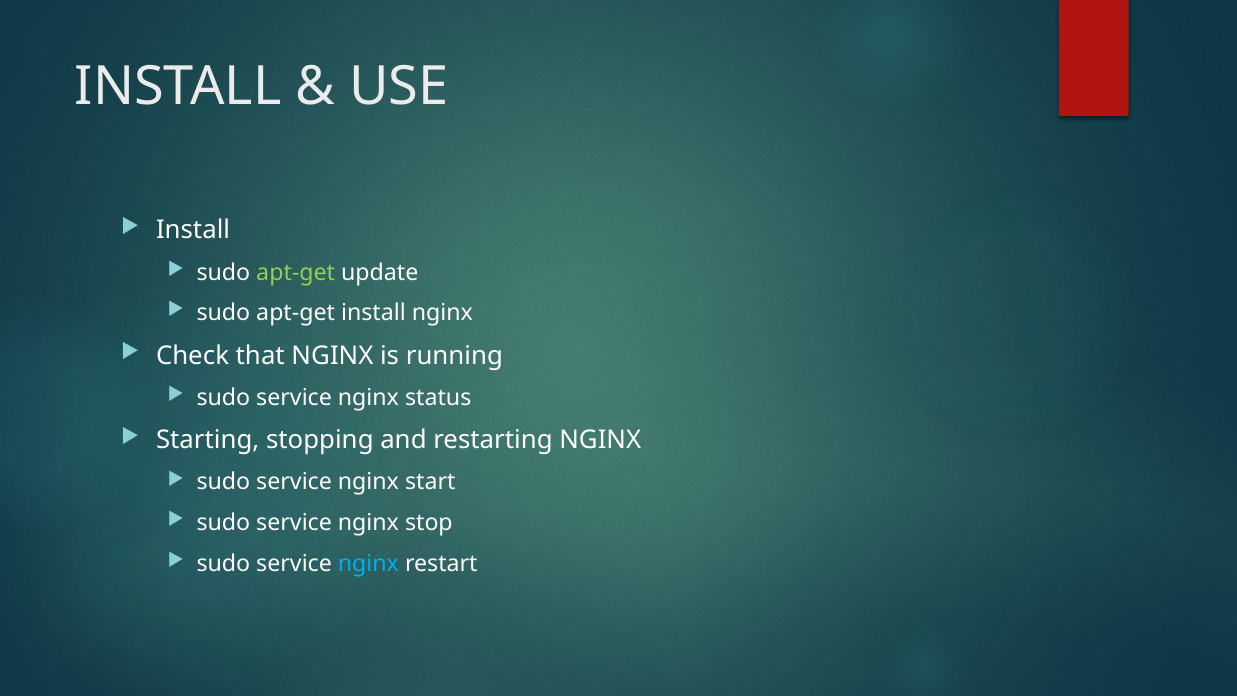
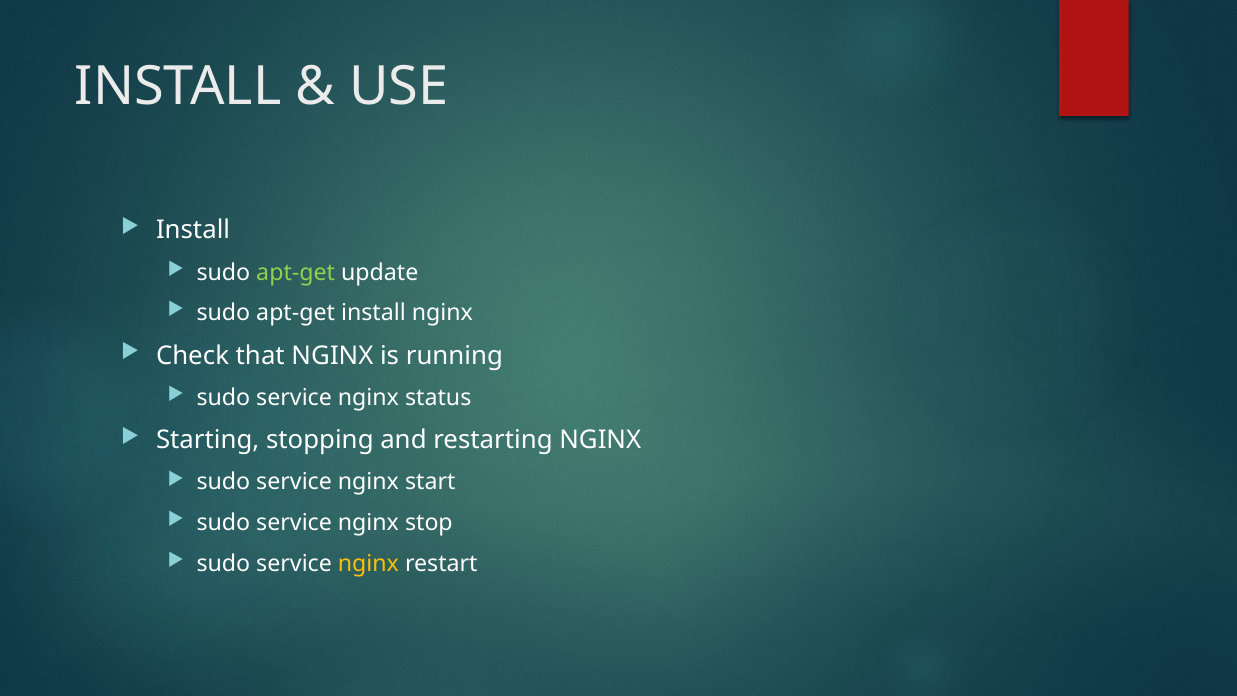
nginx colour: light blue -> yellow (368, 564)
